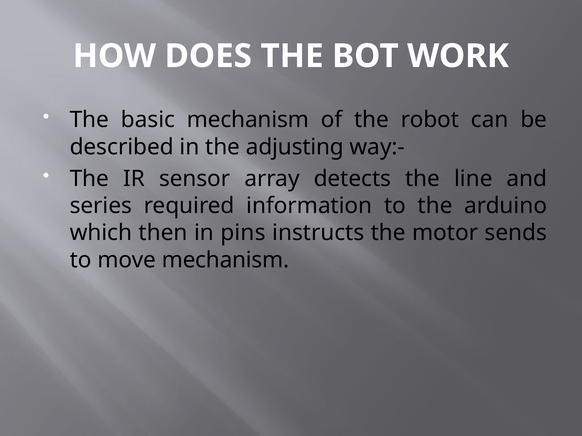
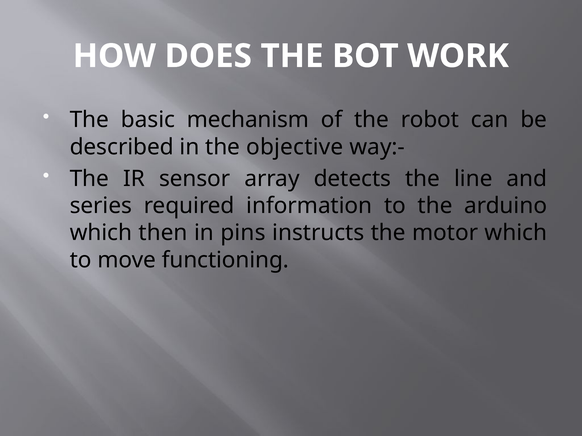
adjusting: adjusting -> objective (295, 147)
motor sends: sends -> which (516, 233)
move mechanism: mechanism -> functioning (225, 260)
